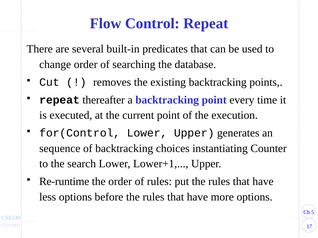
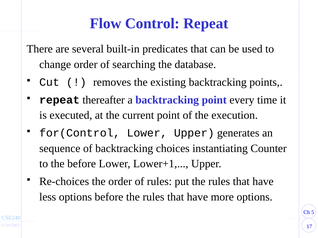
the search: search -> before (82, 164)
Re-runtime: Re-runtime -> Re-choices (64, 182)
